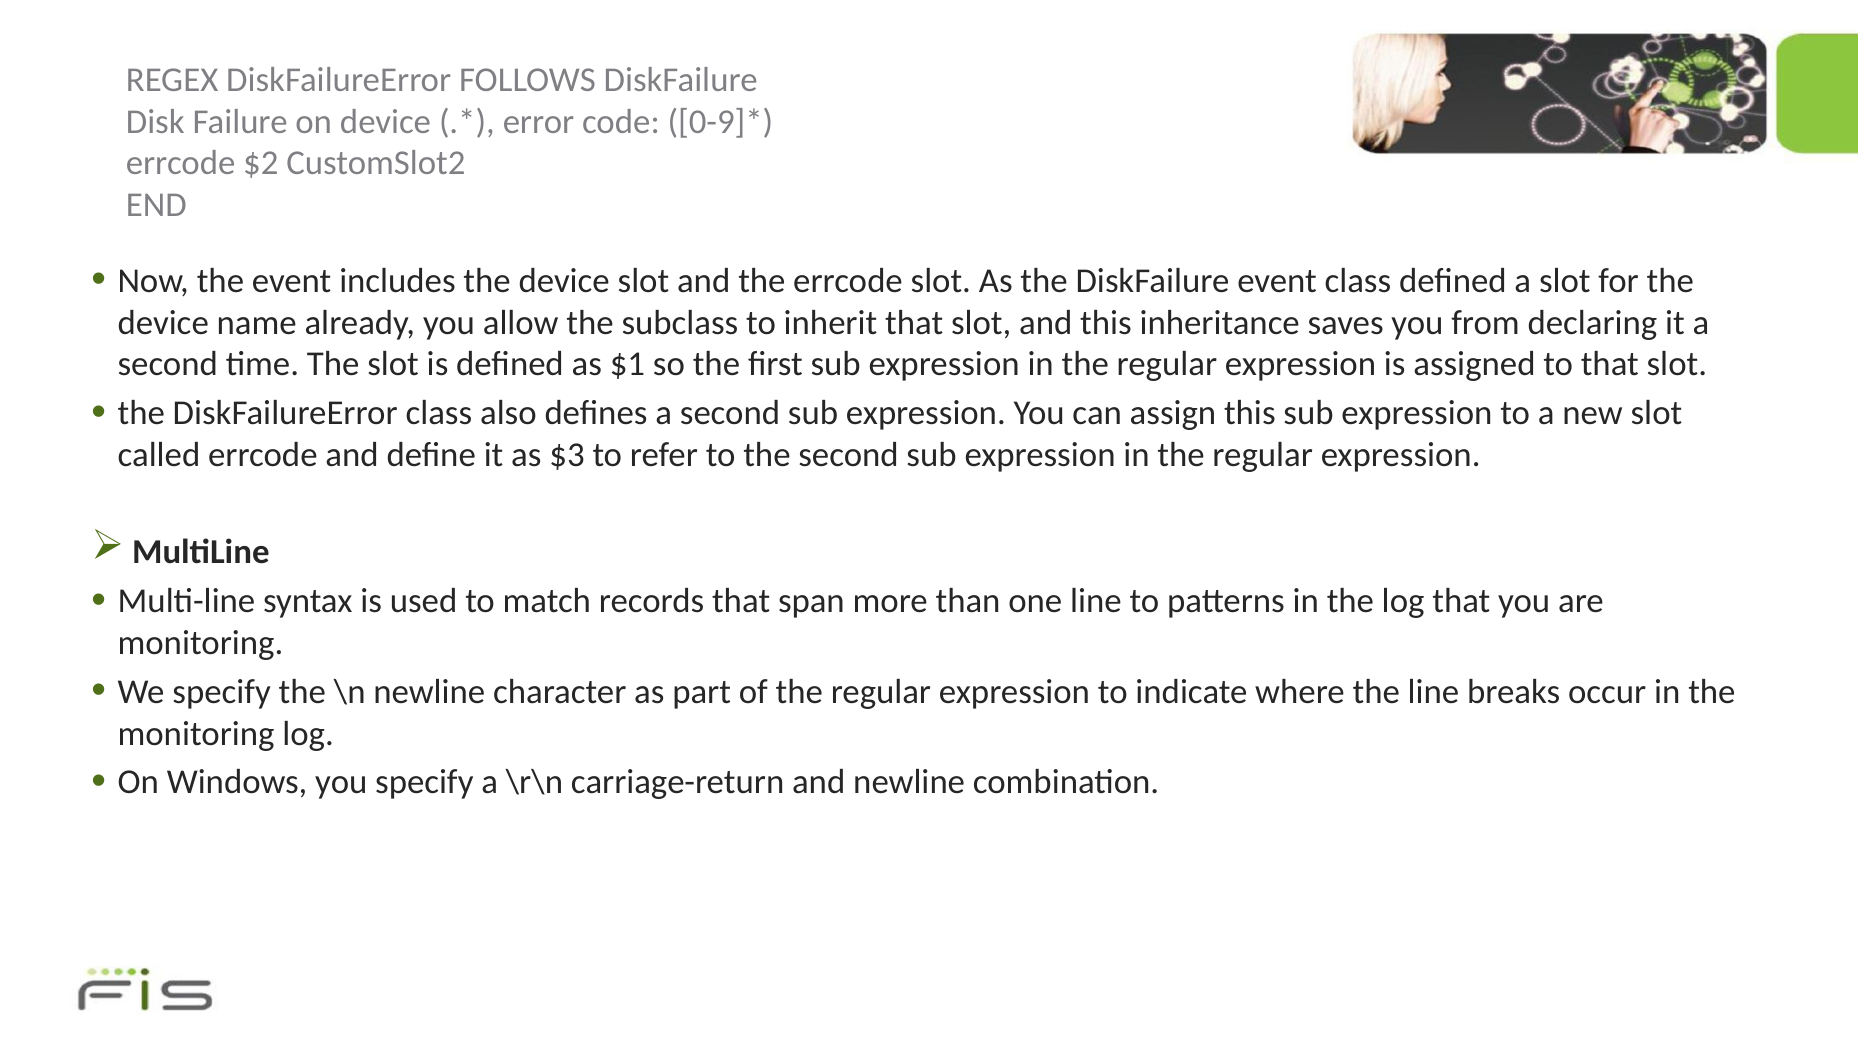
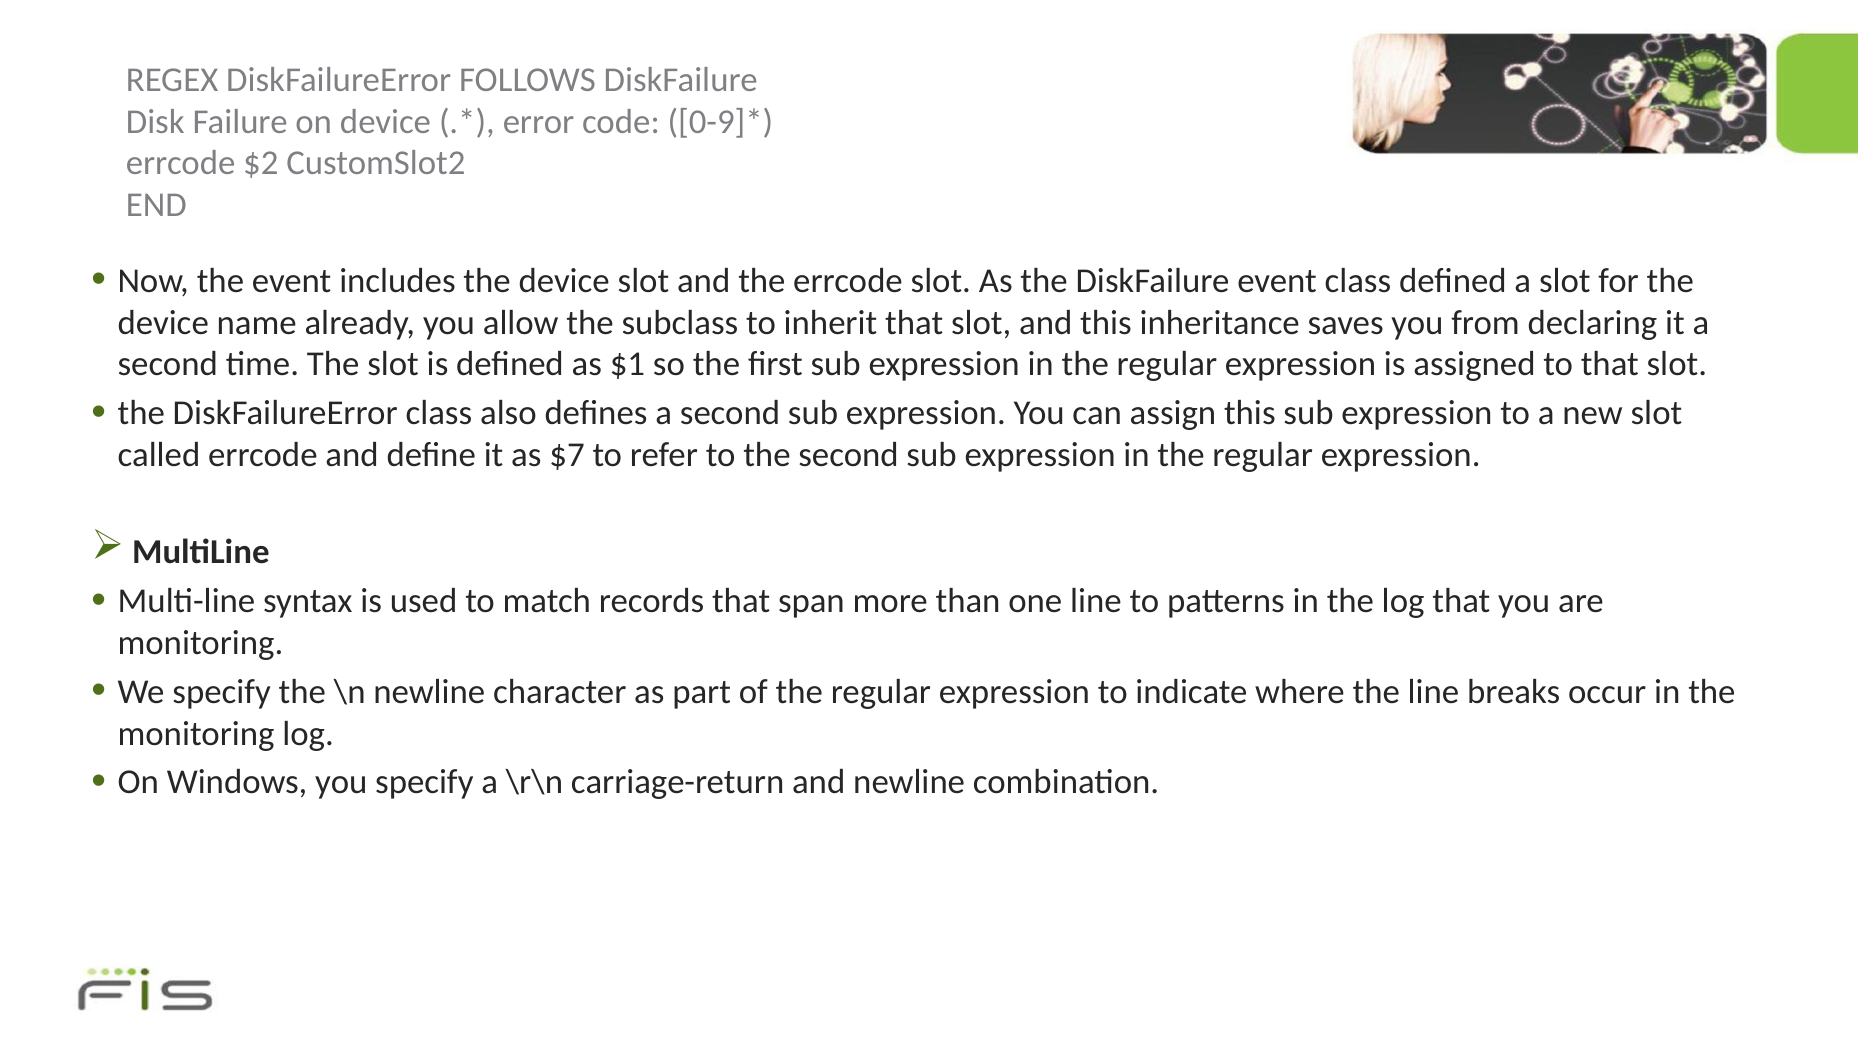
$3: $3 -> $7 (567, 455)
